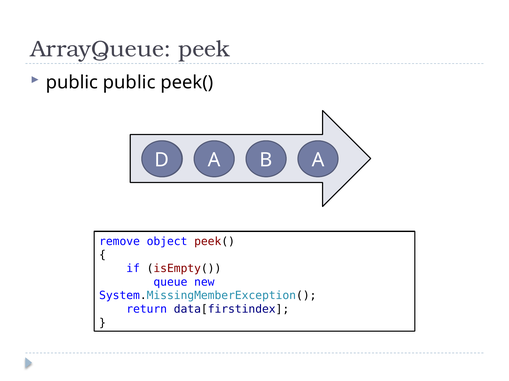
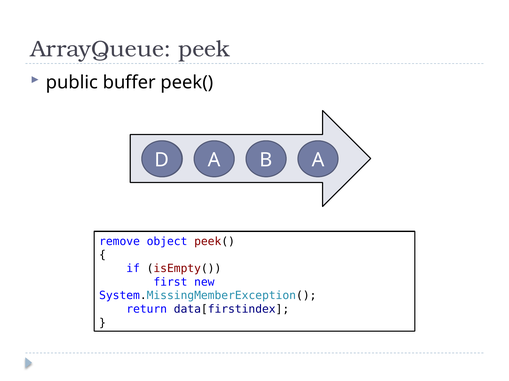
public public: public -> buffer (129, 83)
queue: queue -> first (170, 283)
